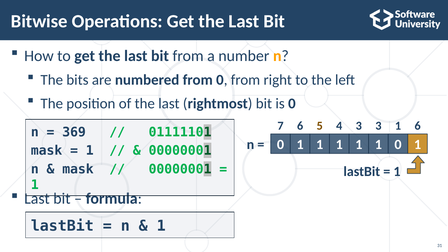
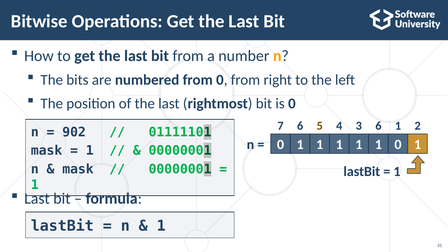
3 3: 3 -> 6 (378, 126)
1 6: 6 -> 2 (418, 126)
369: 369 -> 902 (74, 132)
